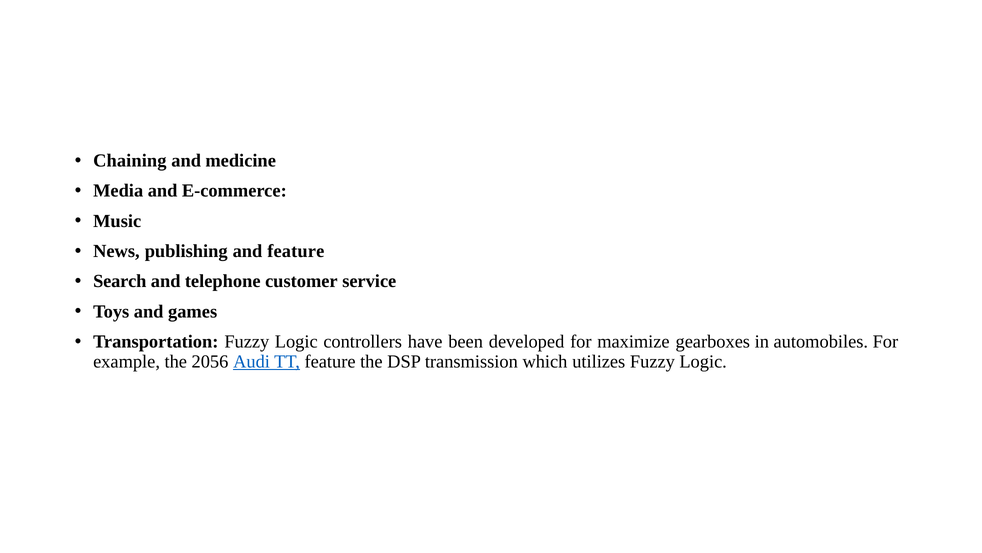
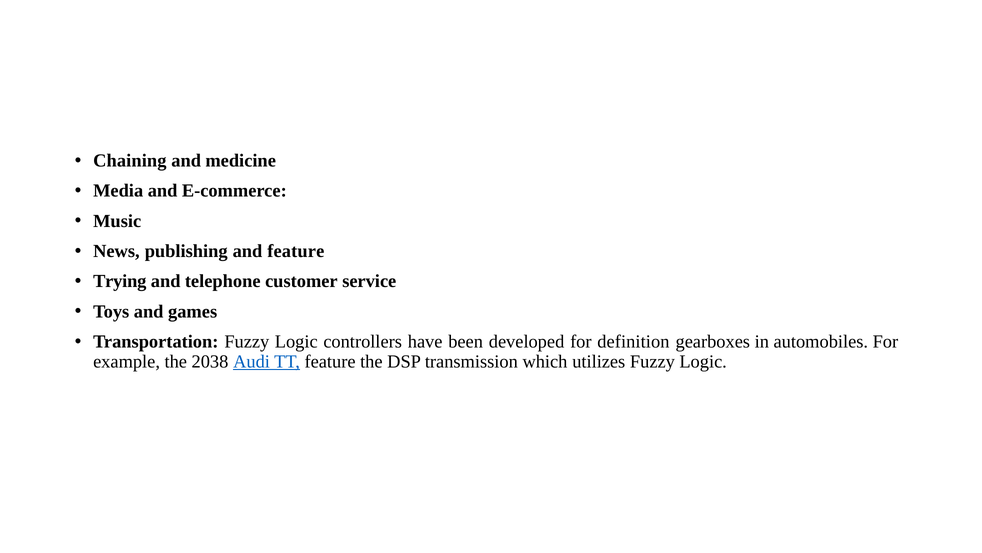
Search: Search -> Trying (120, 281)
maximize: maximize -> definition (633, 341)
2056: 2056 -> 2038 (210, 361)
